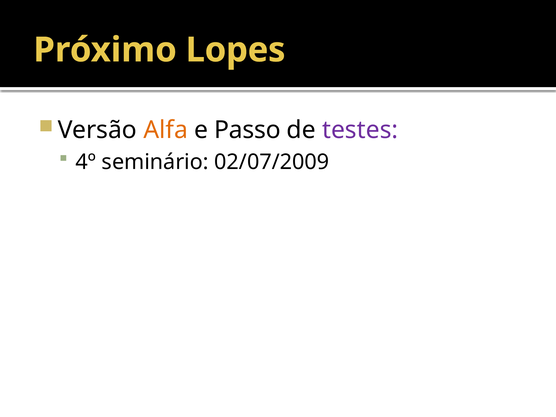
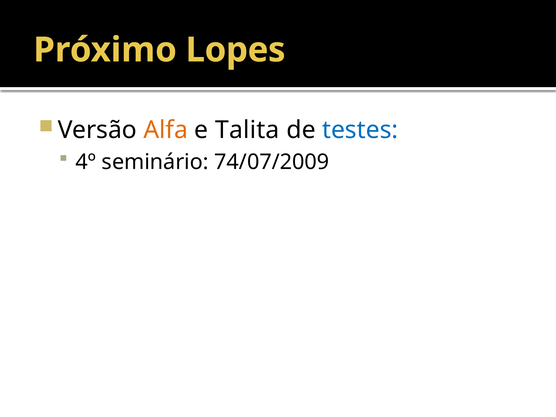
Passo: Passo -> Talita (247, 130)
testes colour: purple -> blue (360, 130)
02/07/2009: 02/07/2009 -> 74/07/2009 (272, 162)
